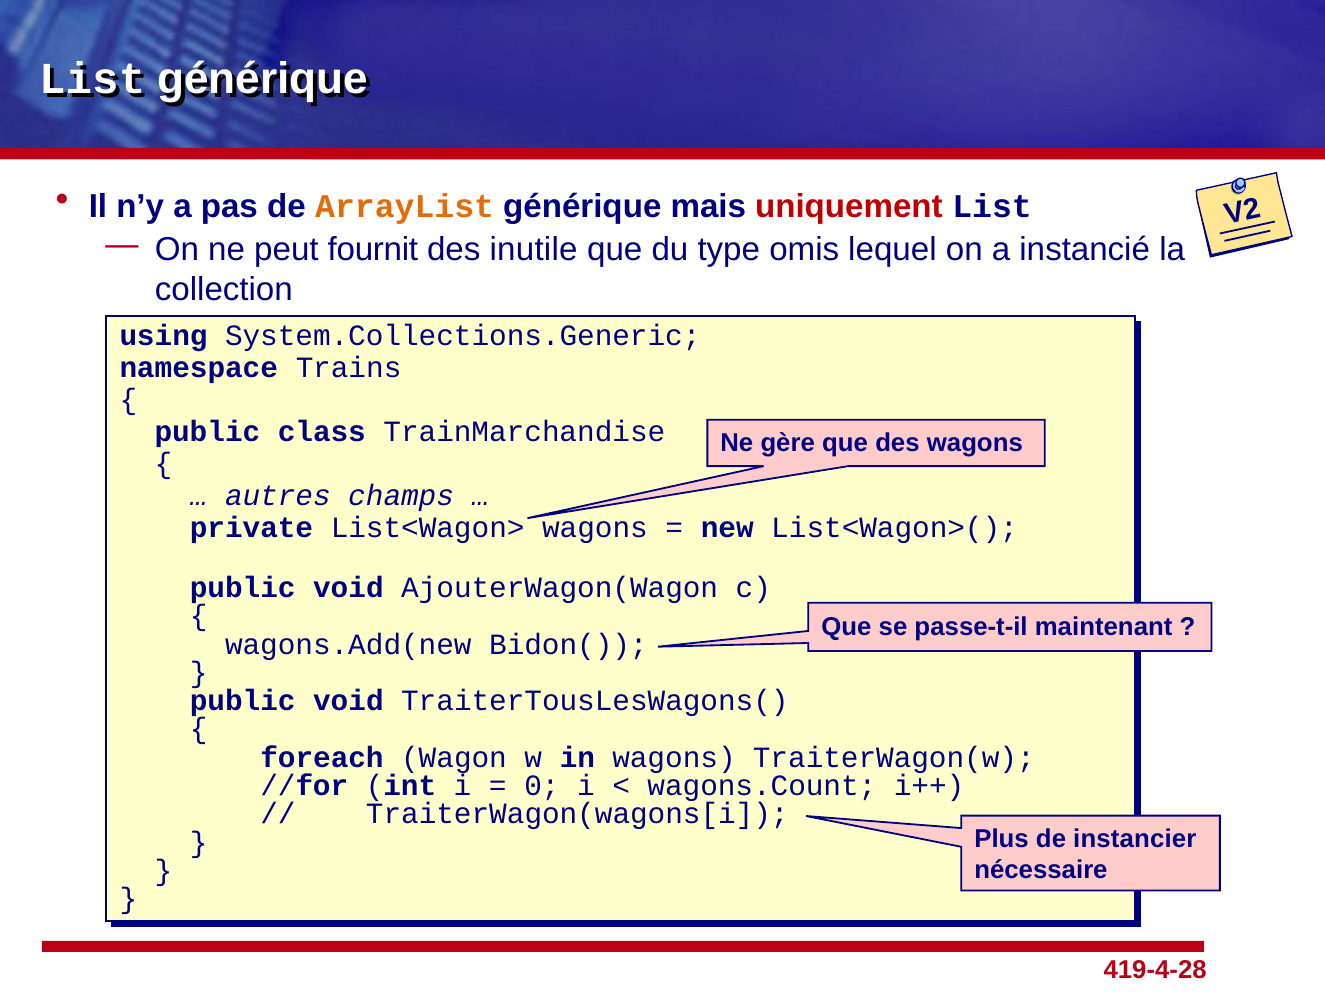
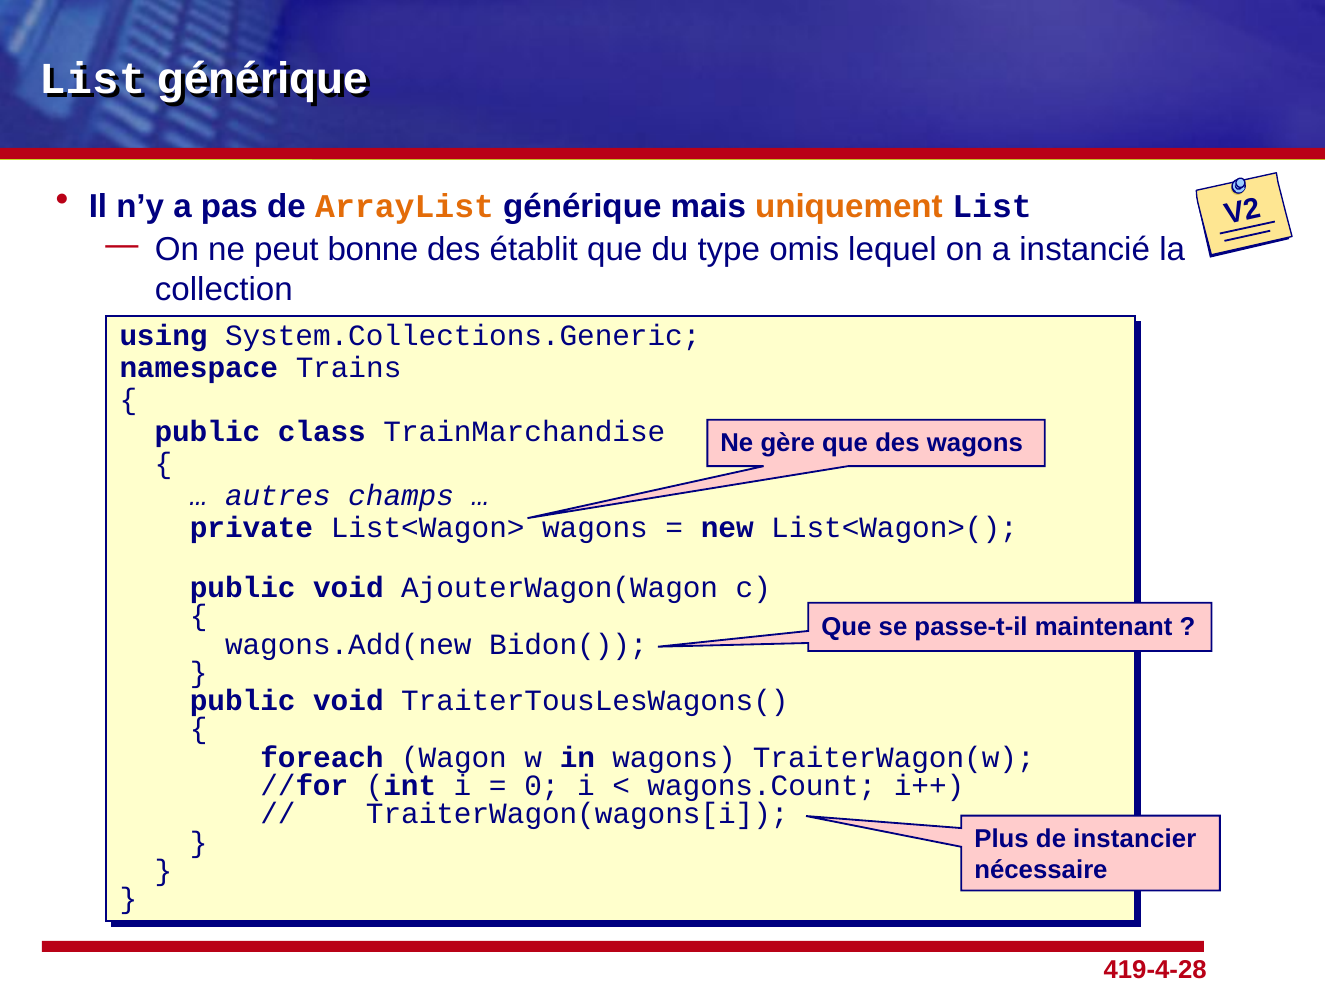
uniquement colour: red -> orange (849, 206)
fournit: fournit -> bonne (373, 250)
inutile: inutile -> établit (534, 250)
